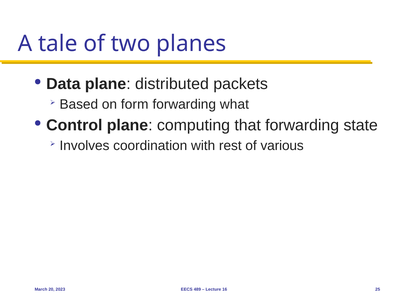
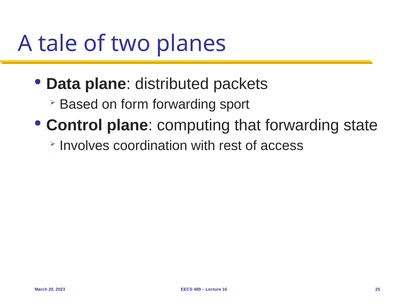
what: what -> sport (235, 104)
various: various -> access (282, 146)
